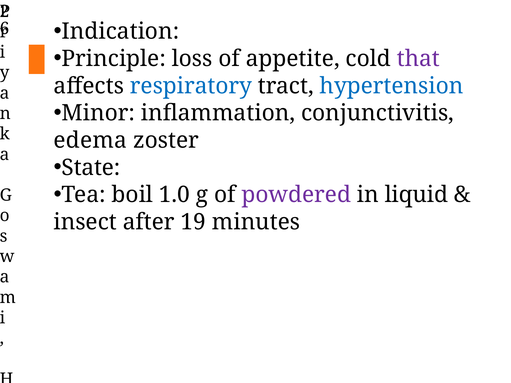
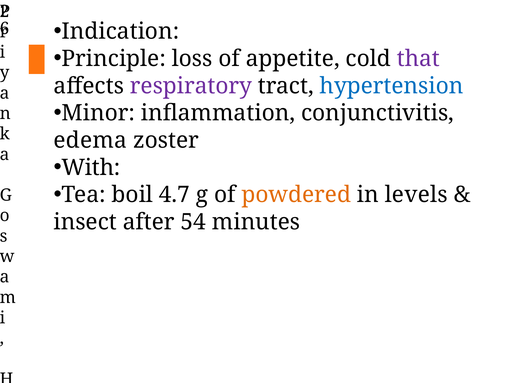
respiratory colour: blue -> purple (191, 86)
State: State -> With (91, 168)
1.0: 1.0 -> 4.7 (174, 195)
powdered colour: purple -> orange (296, 195)
liquid: liquid -> levels (416, 195)
19: 19 -> 54 (193, 222)
